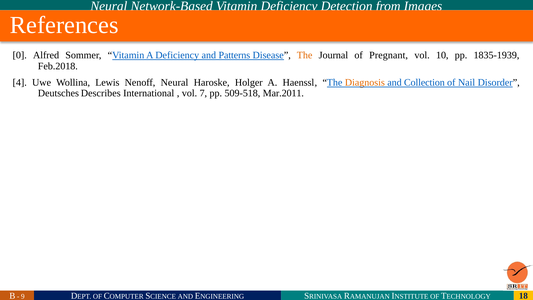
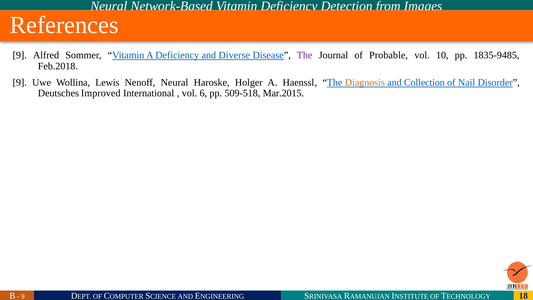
0: 0 -> 9 (20, 55)
Patterns: Patterns -> Diverse (234, 55)
The colour: orange -> purple (305, 55)
Pregnant: Pregnant -> Probable (389, 55)
1835-1939: 1835-1939 -> 1835-9485 (496, 55)
4: 4 -> 9 (20, 82)
Describes: Describes -> Improved (101, 93)
7: 7 -> 6 (203, 93)
Mar.2011: Mar.2011 -> Mar.2015 (283, 93)
